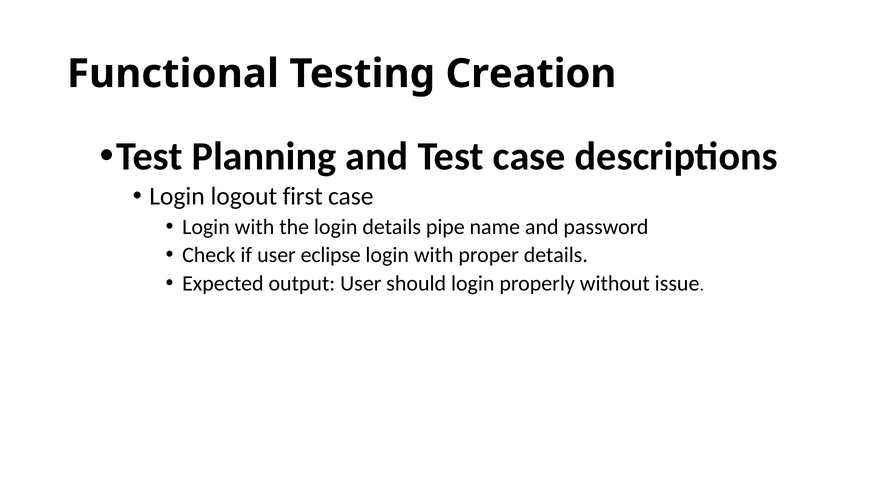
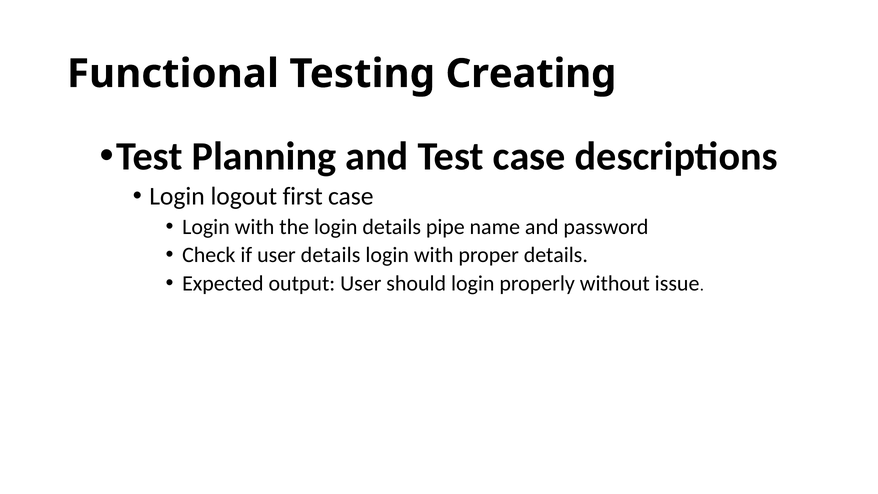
Creation: Creation -> Creating (531, 74)
user eclipse: eclipse -> details (331, 255)
